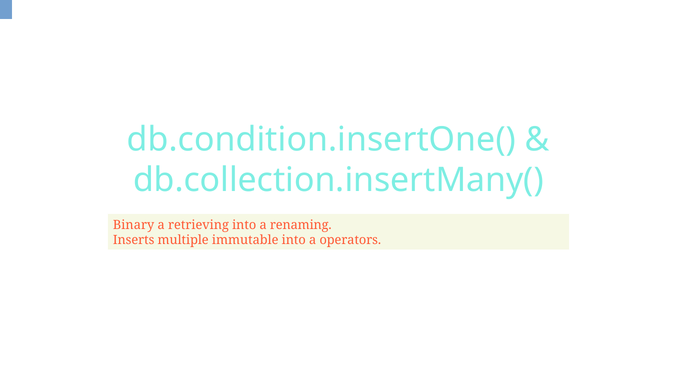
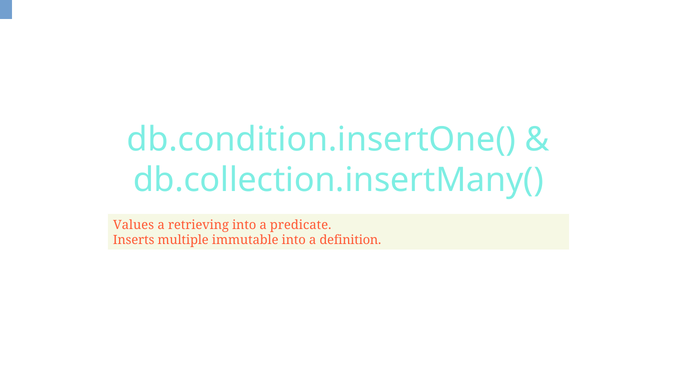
Binary: Binary -> Values (134, 225)
renaming: renaming -> predicate (301, 225)
operators: operators -> definition (350, 240)
